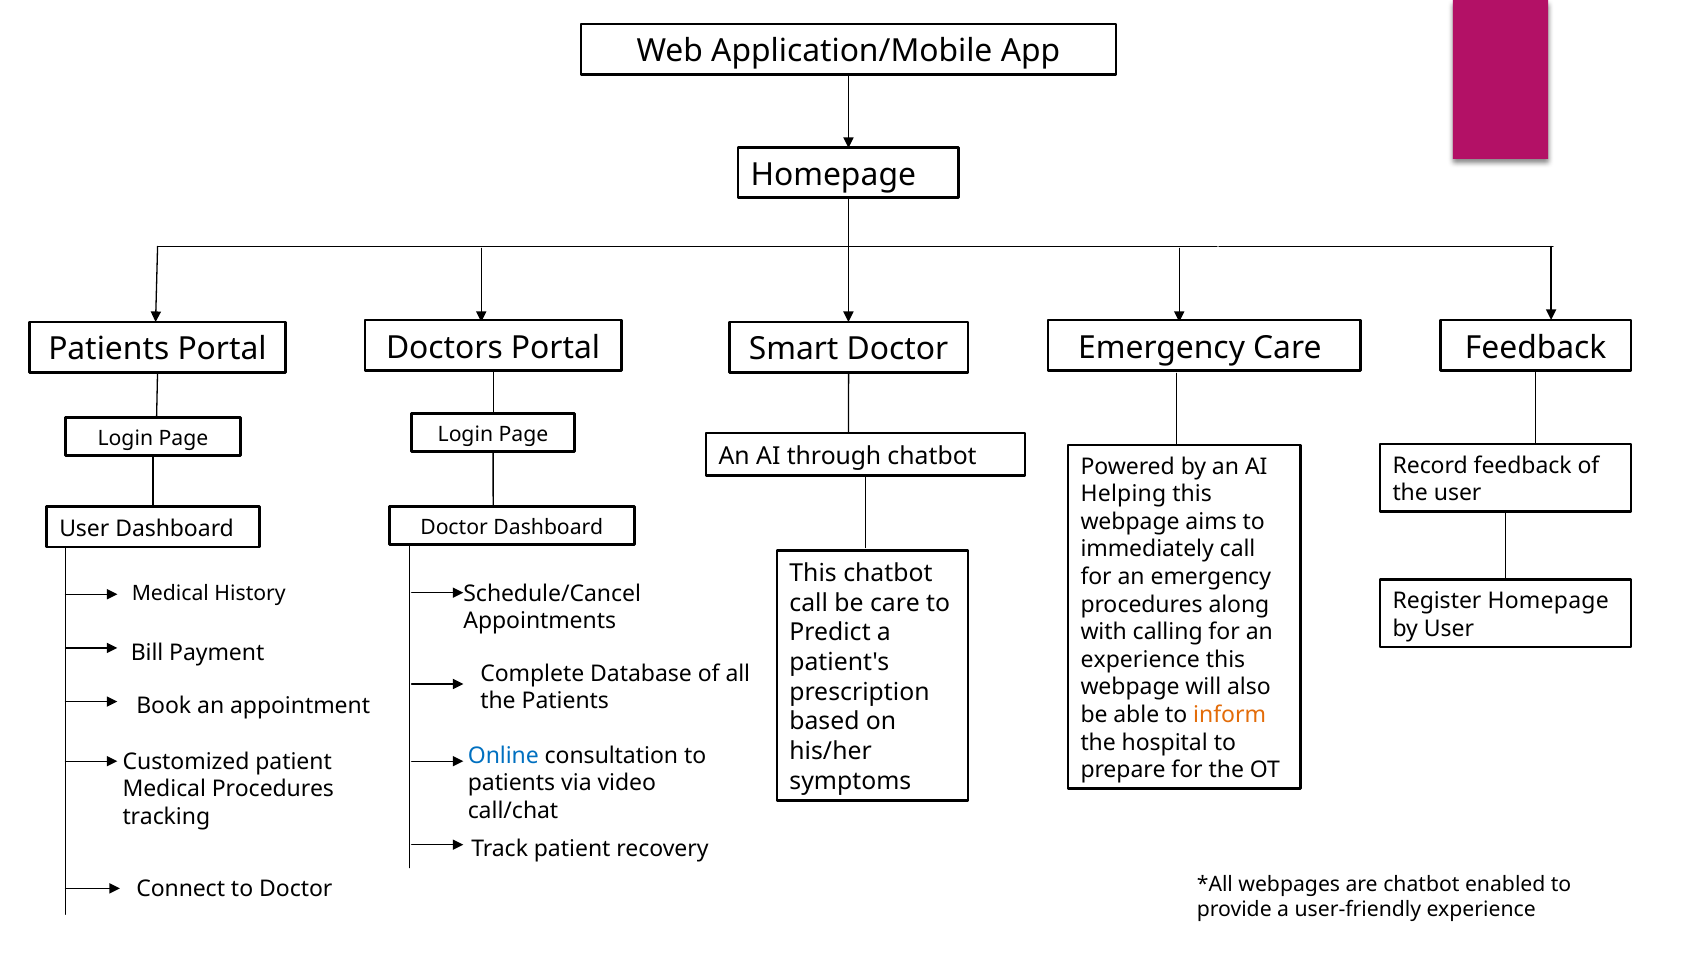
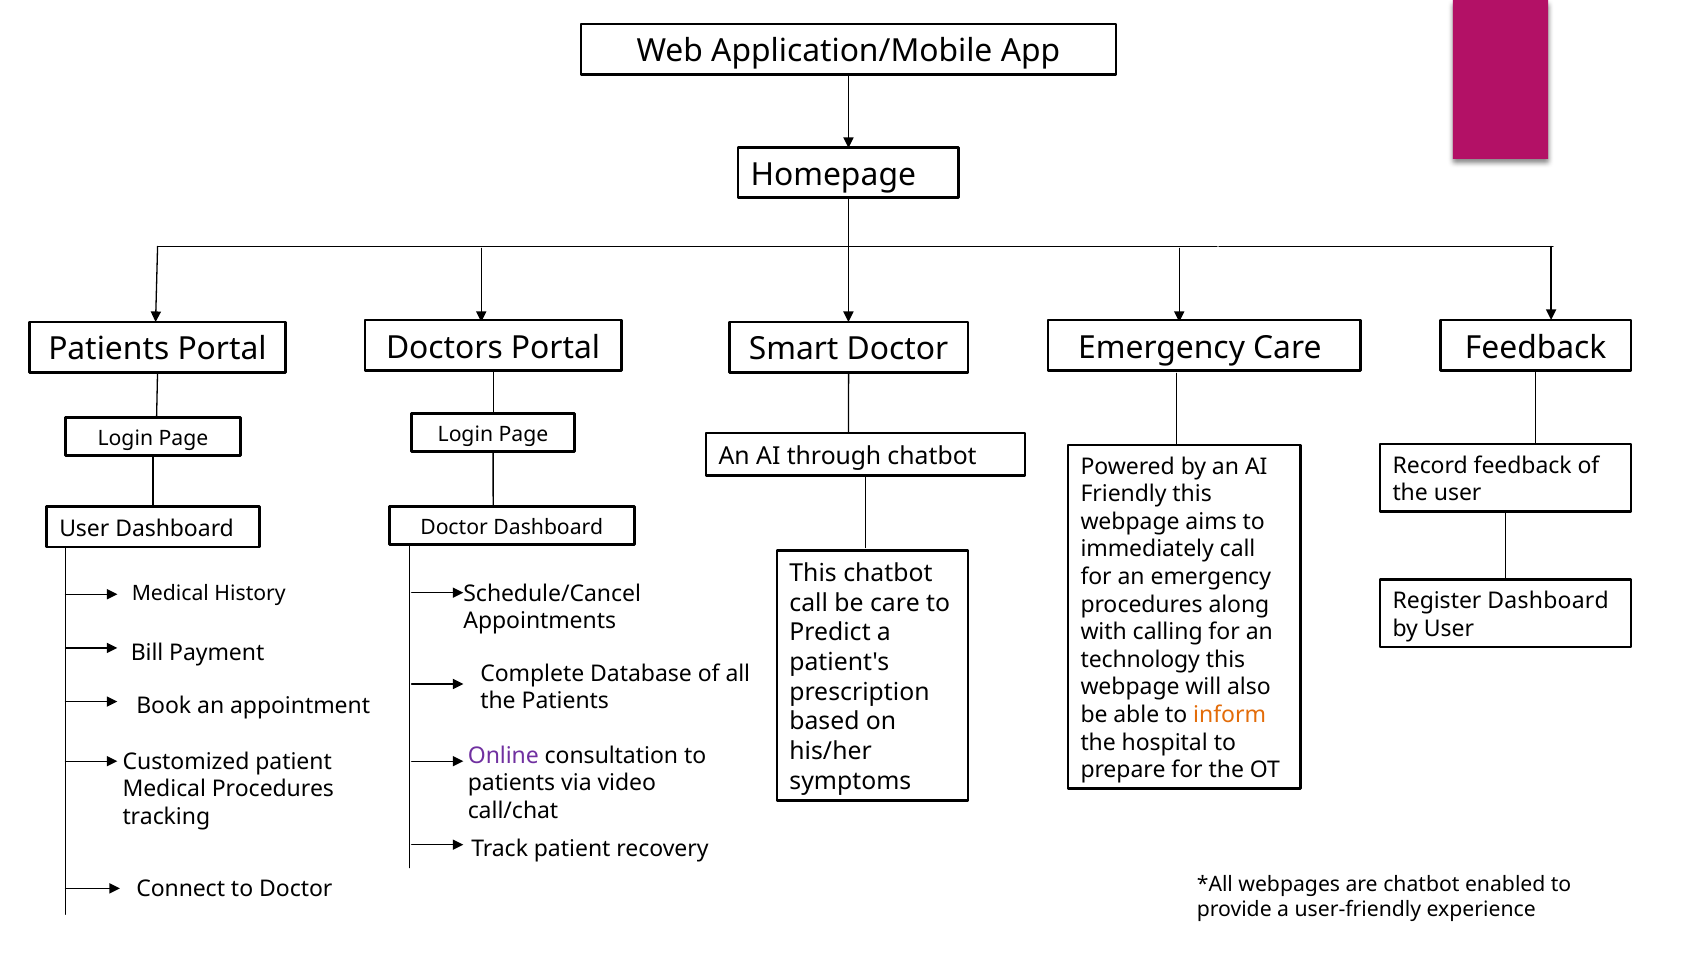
Helping: Helping -> Friendly (1124, 494)
Register Homepage: Homepage -> Dashboard (1548, 601)
experience: experience -> technology (1140, 660)
Online colour: blue -> purple (503, 756)
